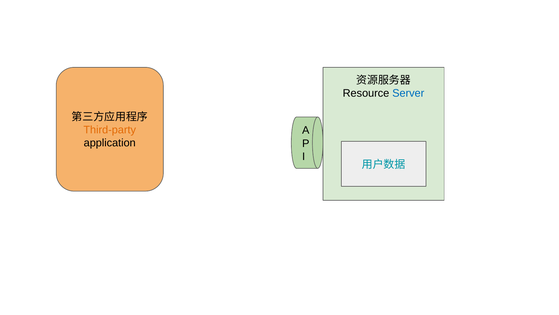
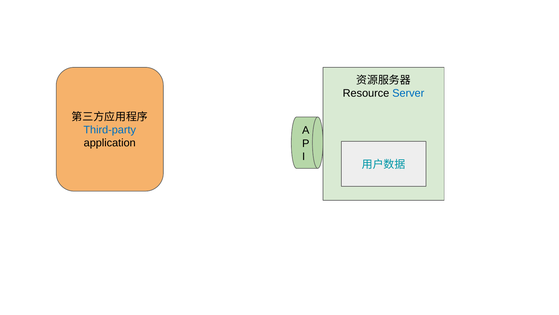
Third-party colour: orange -> blue (110, 130)
